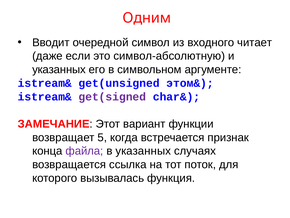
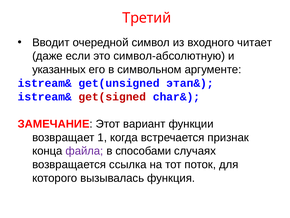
Одним: Одним -> Третий (147, 18)
этом&: этом& -> этап& (190, 83)
get(signed colour: purple -> red (112, 97)
5: 5 -> 1 (102, 137)
в указанных: указанных -> способами (143, 151)
